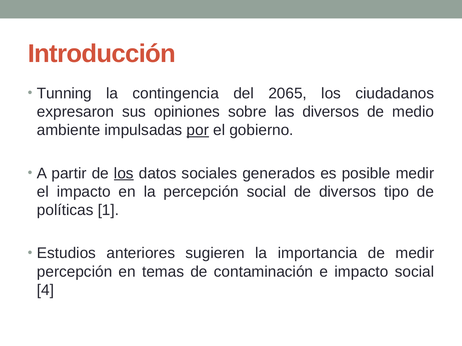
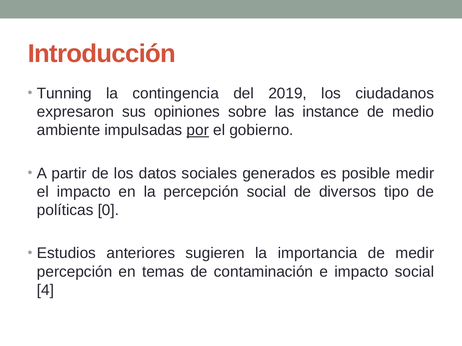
2065: 2065 -> 2019 (288, 93)
las diversos: diversos -> instance (331, 112)
los underline: present -> none (124, 174)
1: 1 -> 0 (108, 211)
